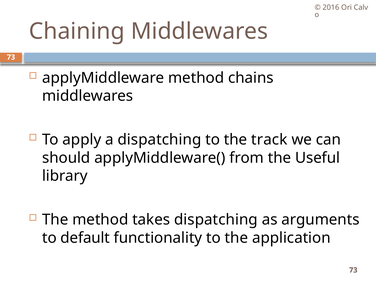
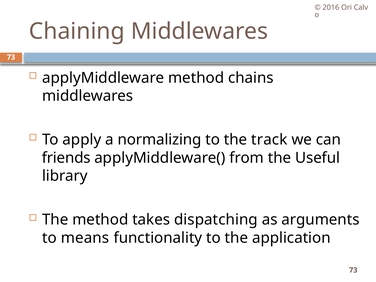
a dispatching: dispatching -> normalizing (160, 140)
should: should -> friends (66, 158)
default: default -> means (85, 238)
